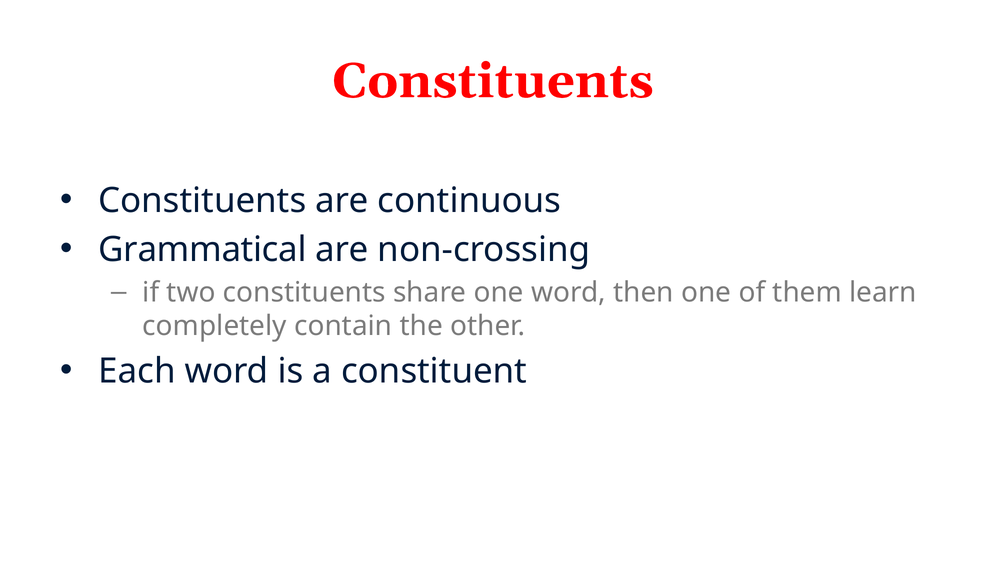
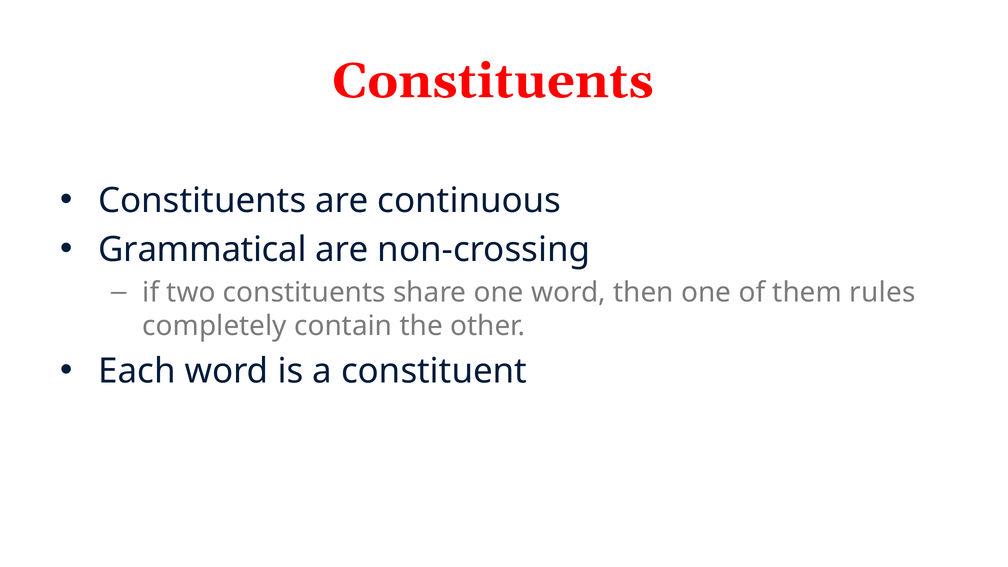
learn: learn -> rules (883, 292)
